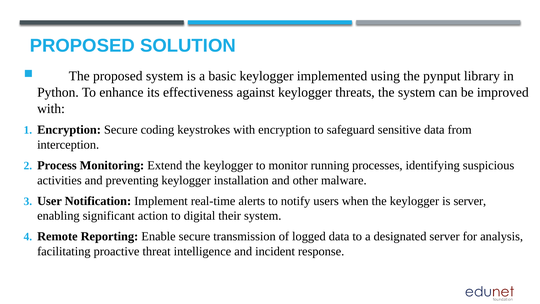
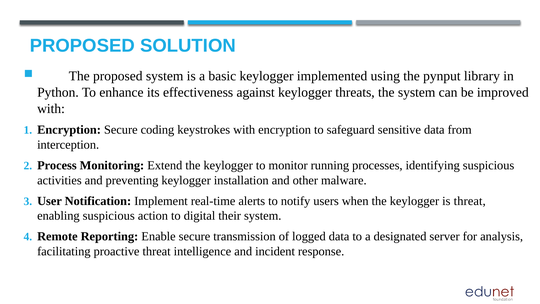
is server: server -> threat (470, 201)
enabling significant: significant -> suspicious (109, 216)
